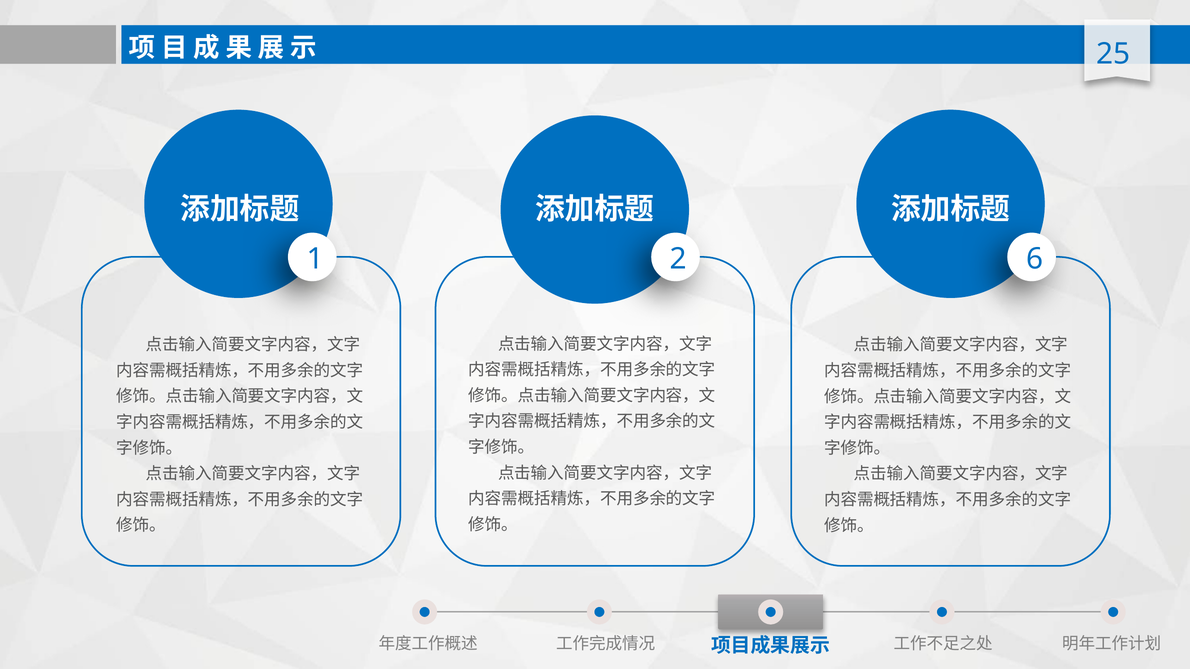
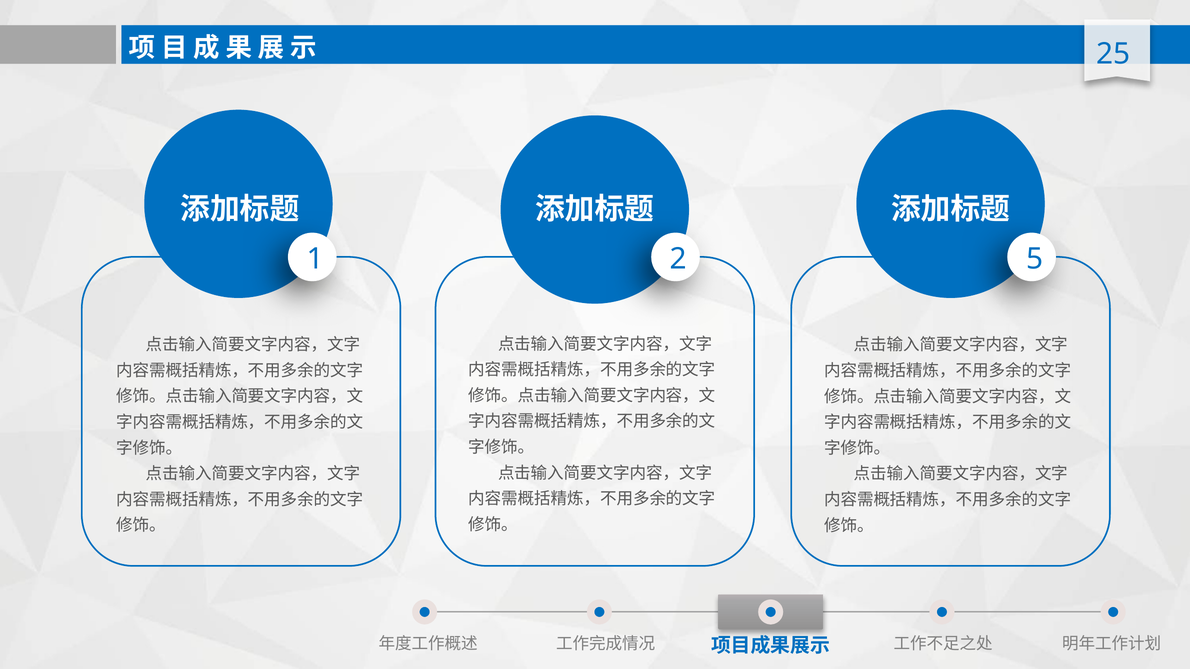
6: 6 -> 5 (1035, 259)
